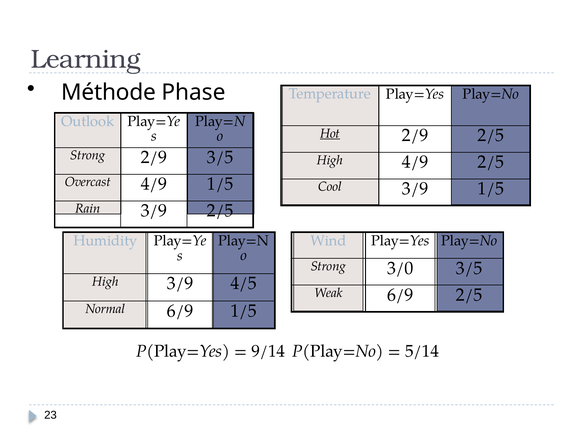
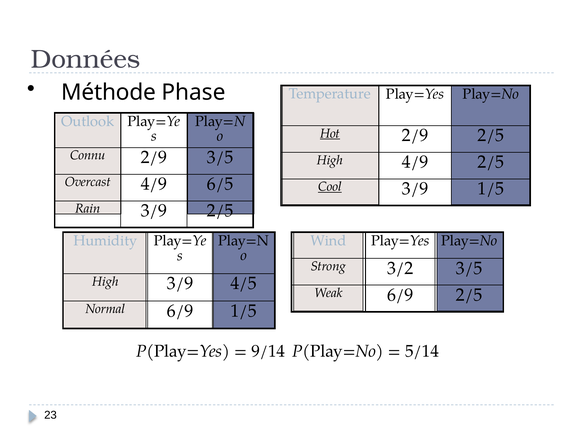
Learning: Learning -> Données (86, 59)
Strong: Strong -> Connu (88, 155)
4/9 1/5: 1/5 -> 6/5 (220, 184)
Cool underline: none -> present (330, 187)
3/0: 3/0 -> 3/2 (400, 268)
